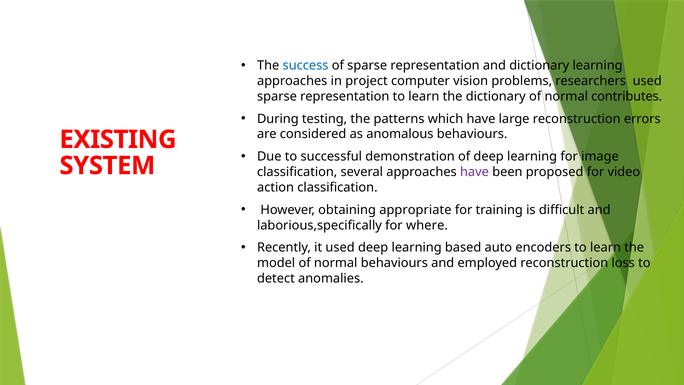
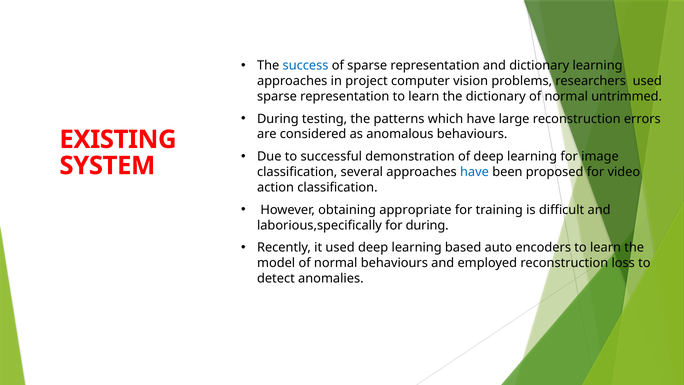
contributes: contributes -> untrimmed (627, 96)
have colour: purple -> blue (474, 172)
for where: where -> during (427, 225)
